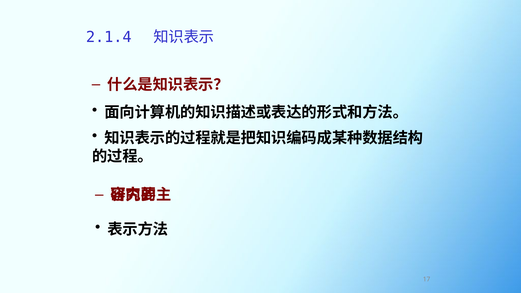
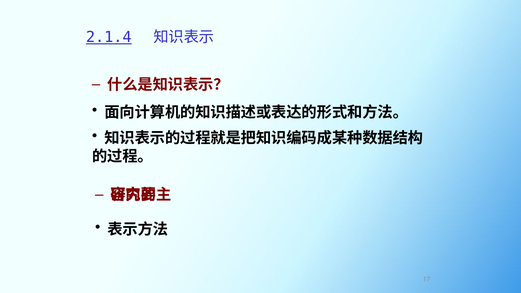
2.1.4 underline: none -> present (109, 37)
